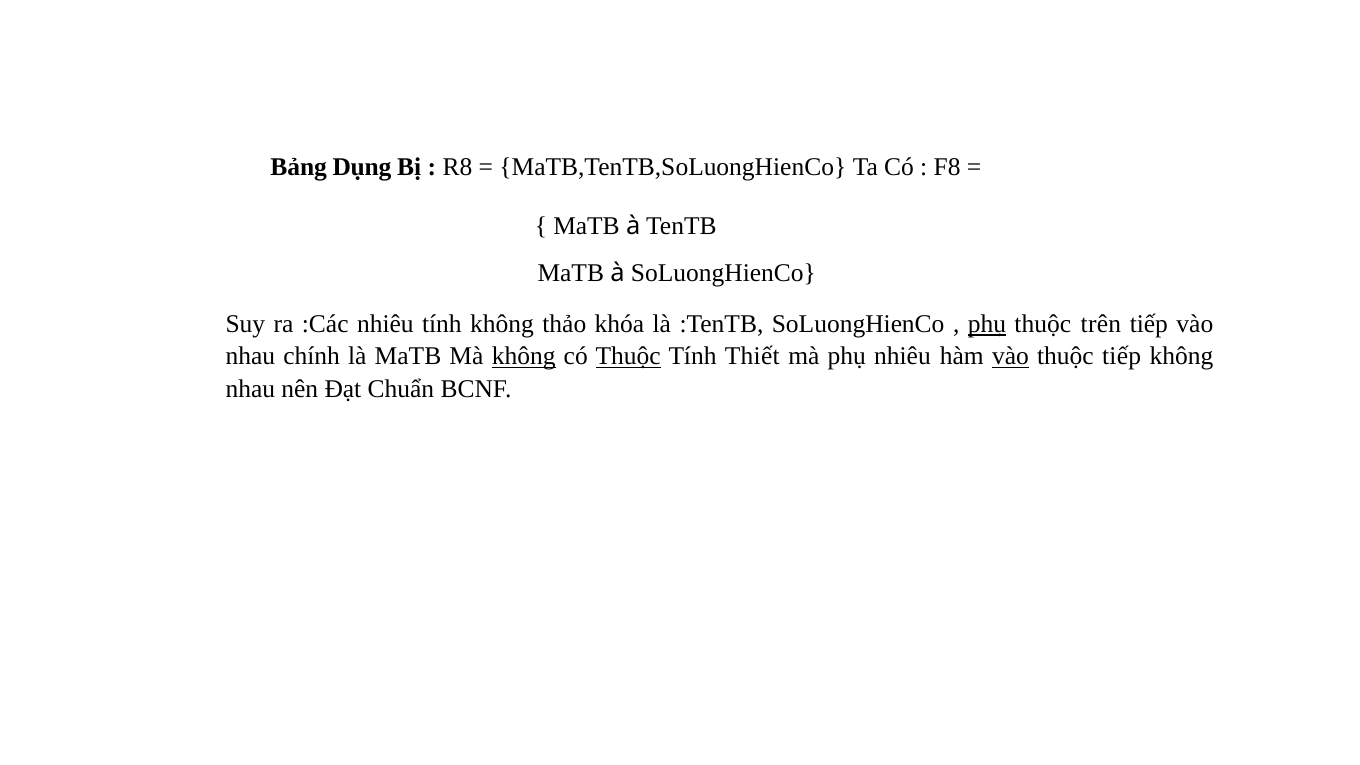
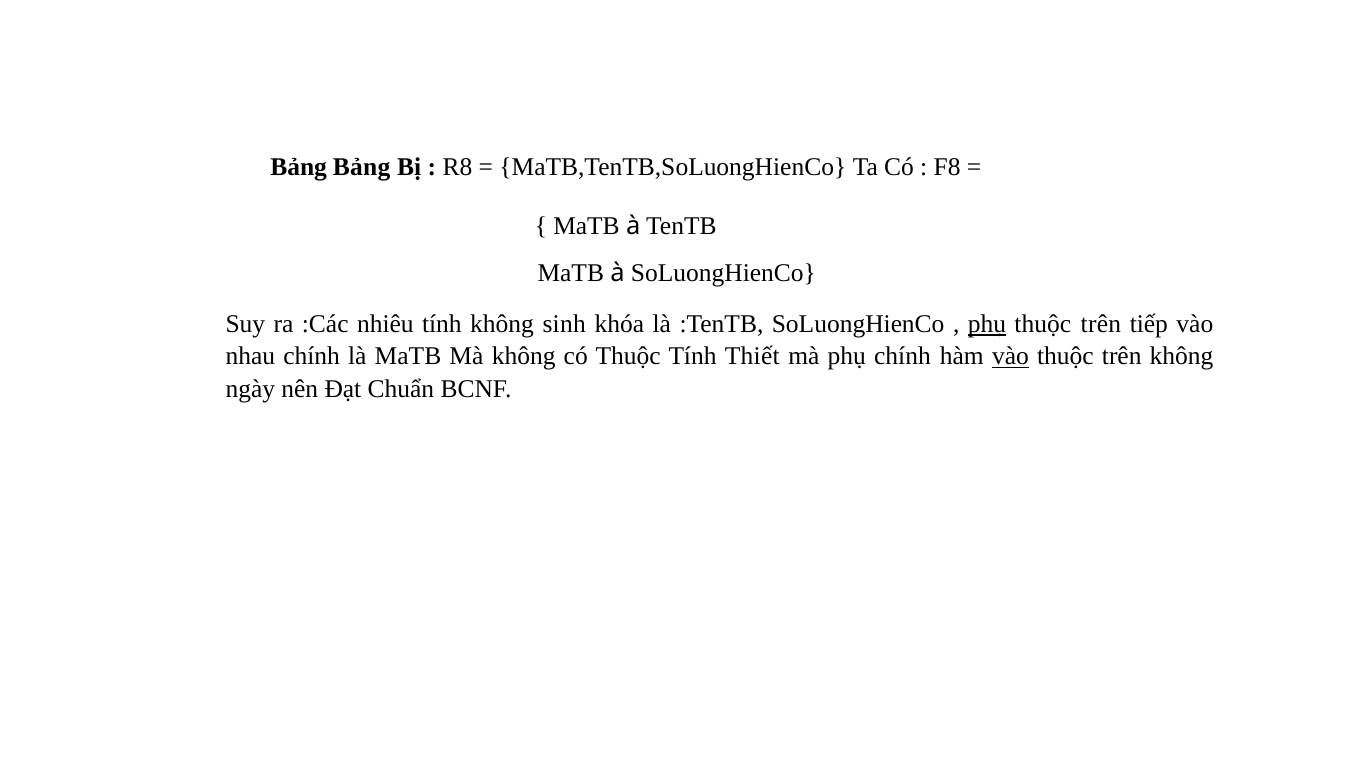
Bảng Dụng: Dụng -> Bảng (362, 167)
thảo: thảo -> sinh (564, 324)
không underline: present -> none (524, 356)
Thuộc underline: present -> none (628, 356)
phụ nhiêu: nhiêu -> chính (902, 356)
tiếp: tiếp -> trên (1122, 356)
nhau: nhau -> ngày (250, 389)
